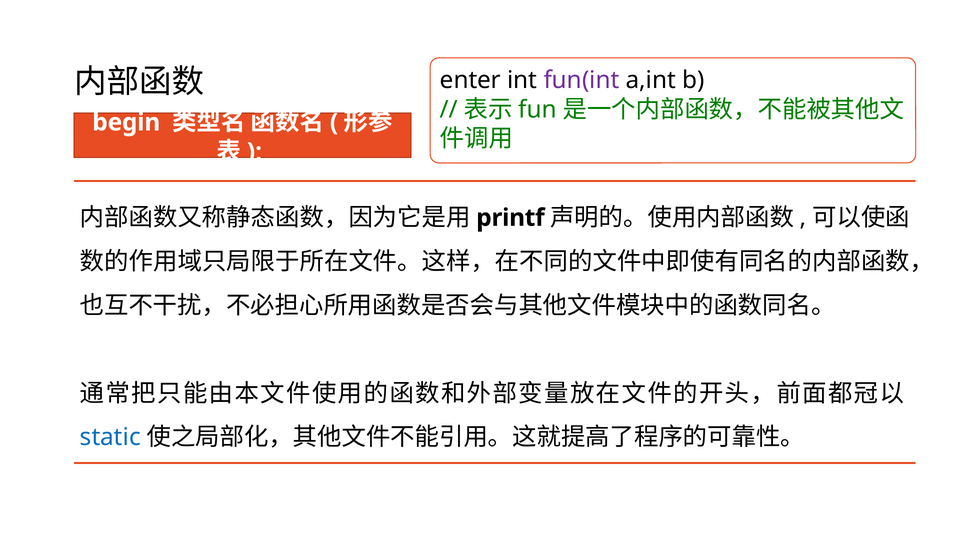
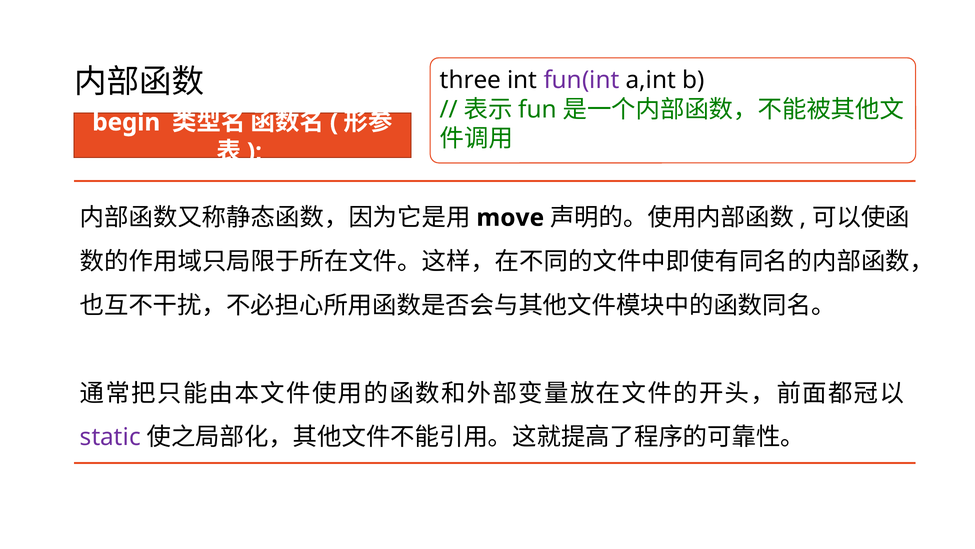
enter: enter -> three (470, 80)
printf: printf -> move (510, 218)
static colour: blue -> purple (110, 437)
